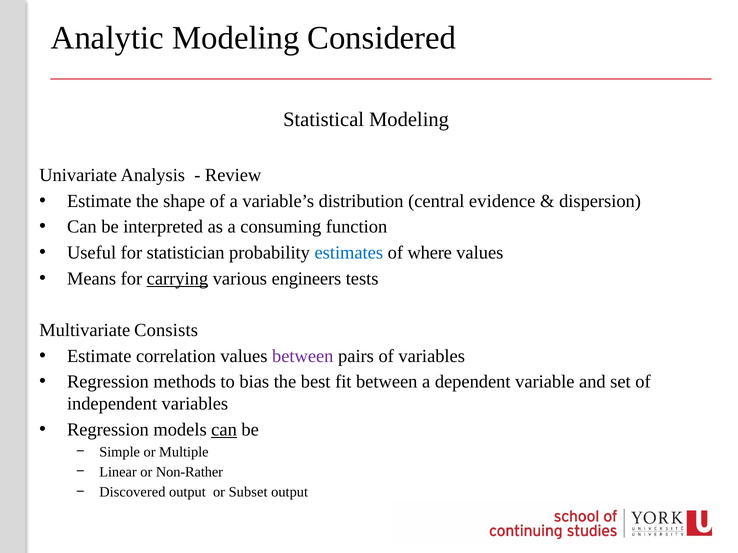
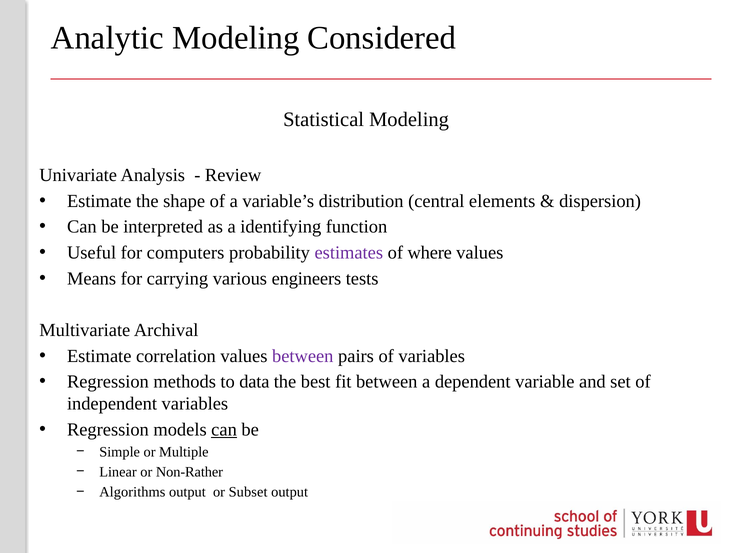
evidence: evidence -> elements (502, 201)
consuming: consuming -> identifying (281, 227)
statistician: statistician -> computers (186, 253)
estimates colour: blue -> purple (349, 253)
carrying underline: present -> none (177, 279)
Consists: Consists -> Archival (166, 330)
bias: bias -> data (254, 382)
Discovered: Discovered -> Algorithms (132, 493)
